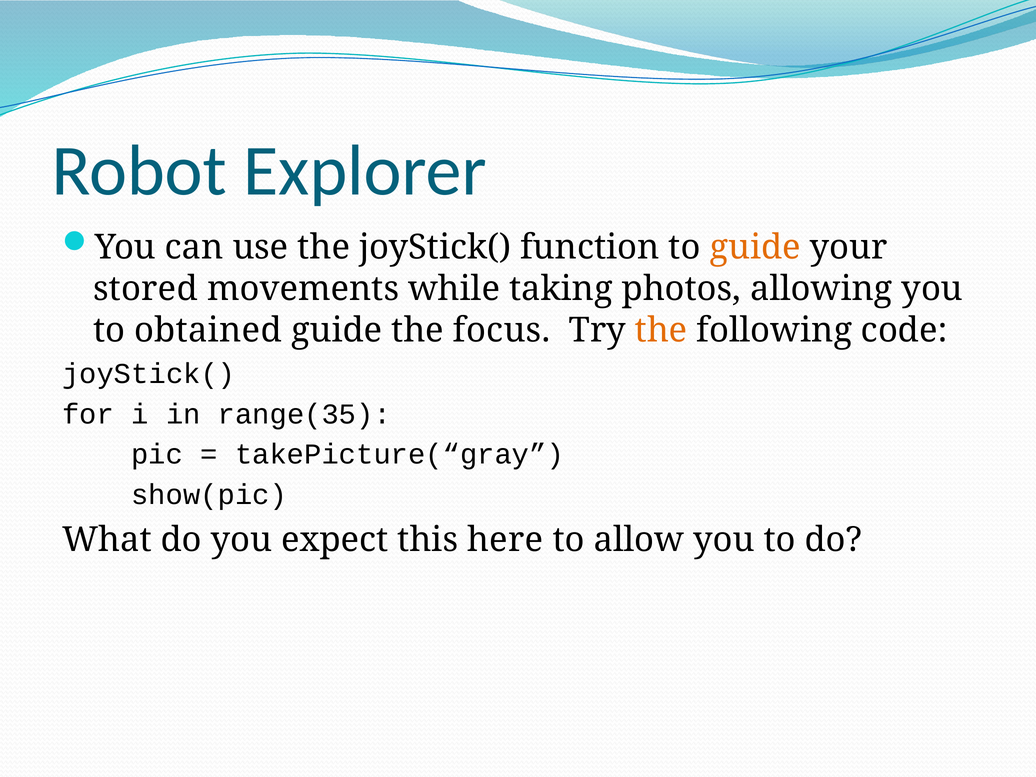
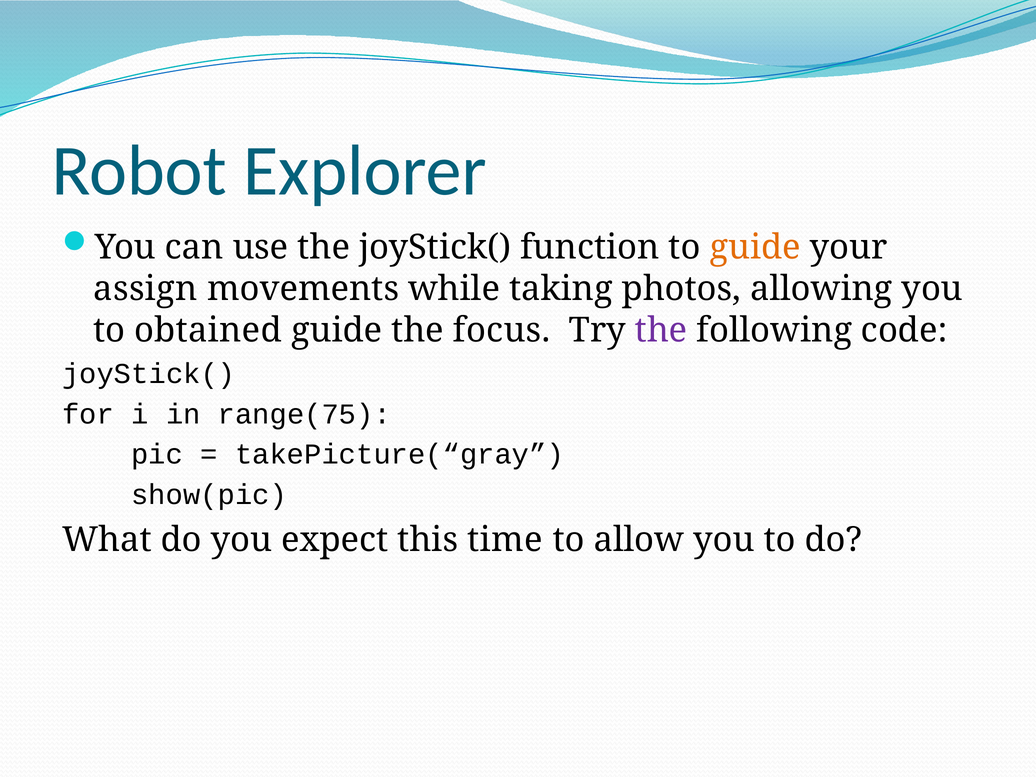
stored: stored -> assign (145, 289)
the colour: orange -> purple (661, 330)
range(35: range(35 -> range(75 (304, 414)
here: here -> time (505, 540)
